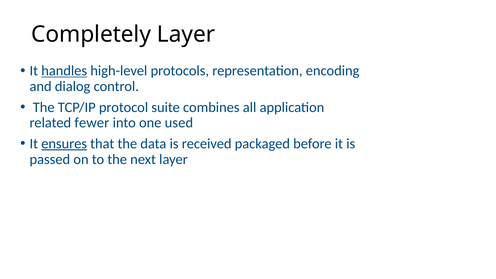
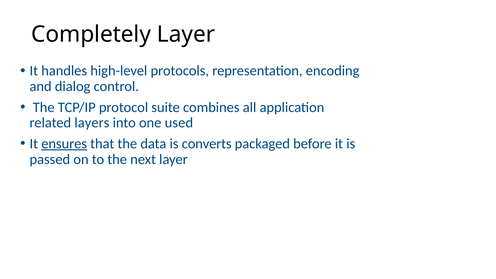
handles underline: present -> none (64, 71)
fewer: fewer -> layers (92, 123)
received: received -> converts (207, 144)
